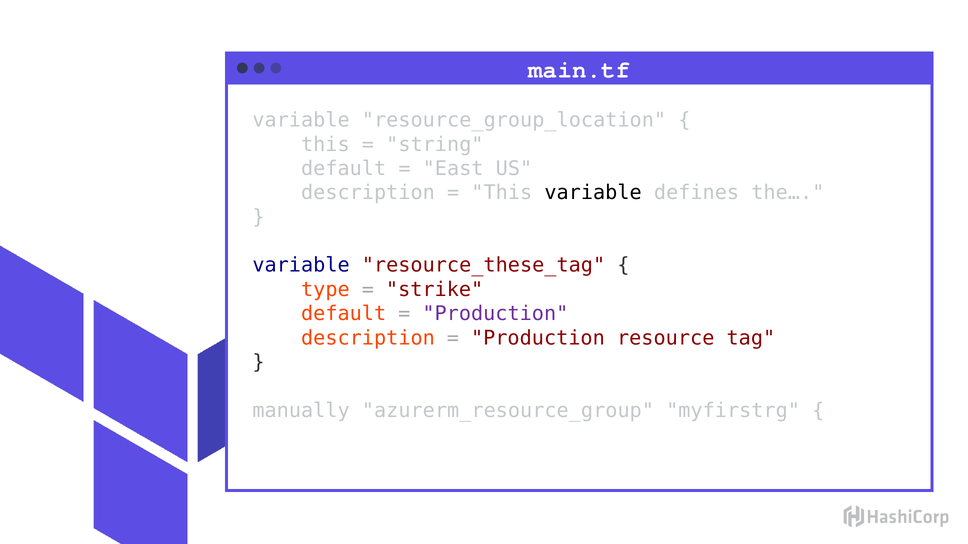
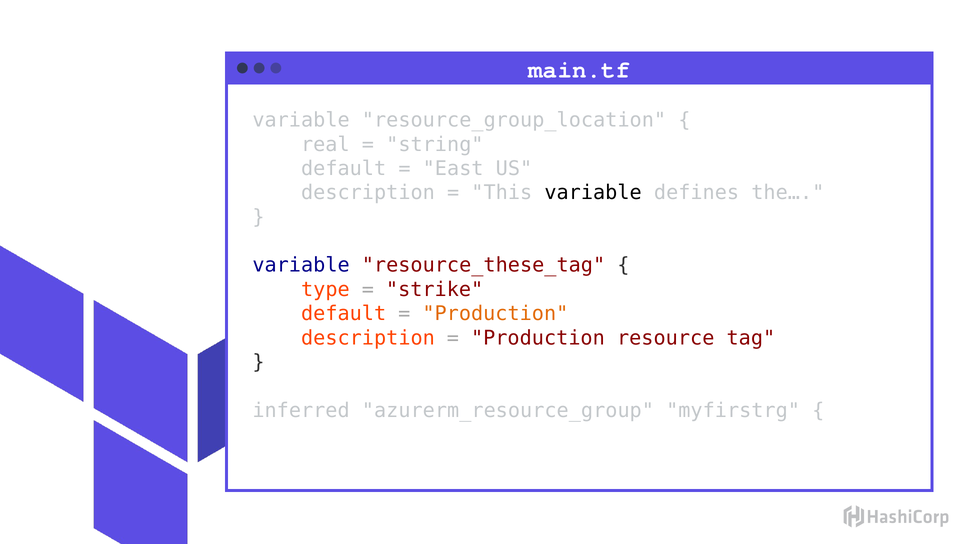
this: this -> real (325, 144)
Production colour: purple -> orange (495, 314)
manually: manually -> inferred (301, 411)
